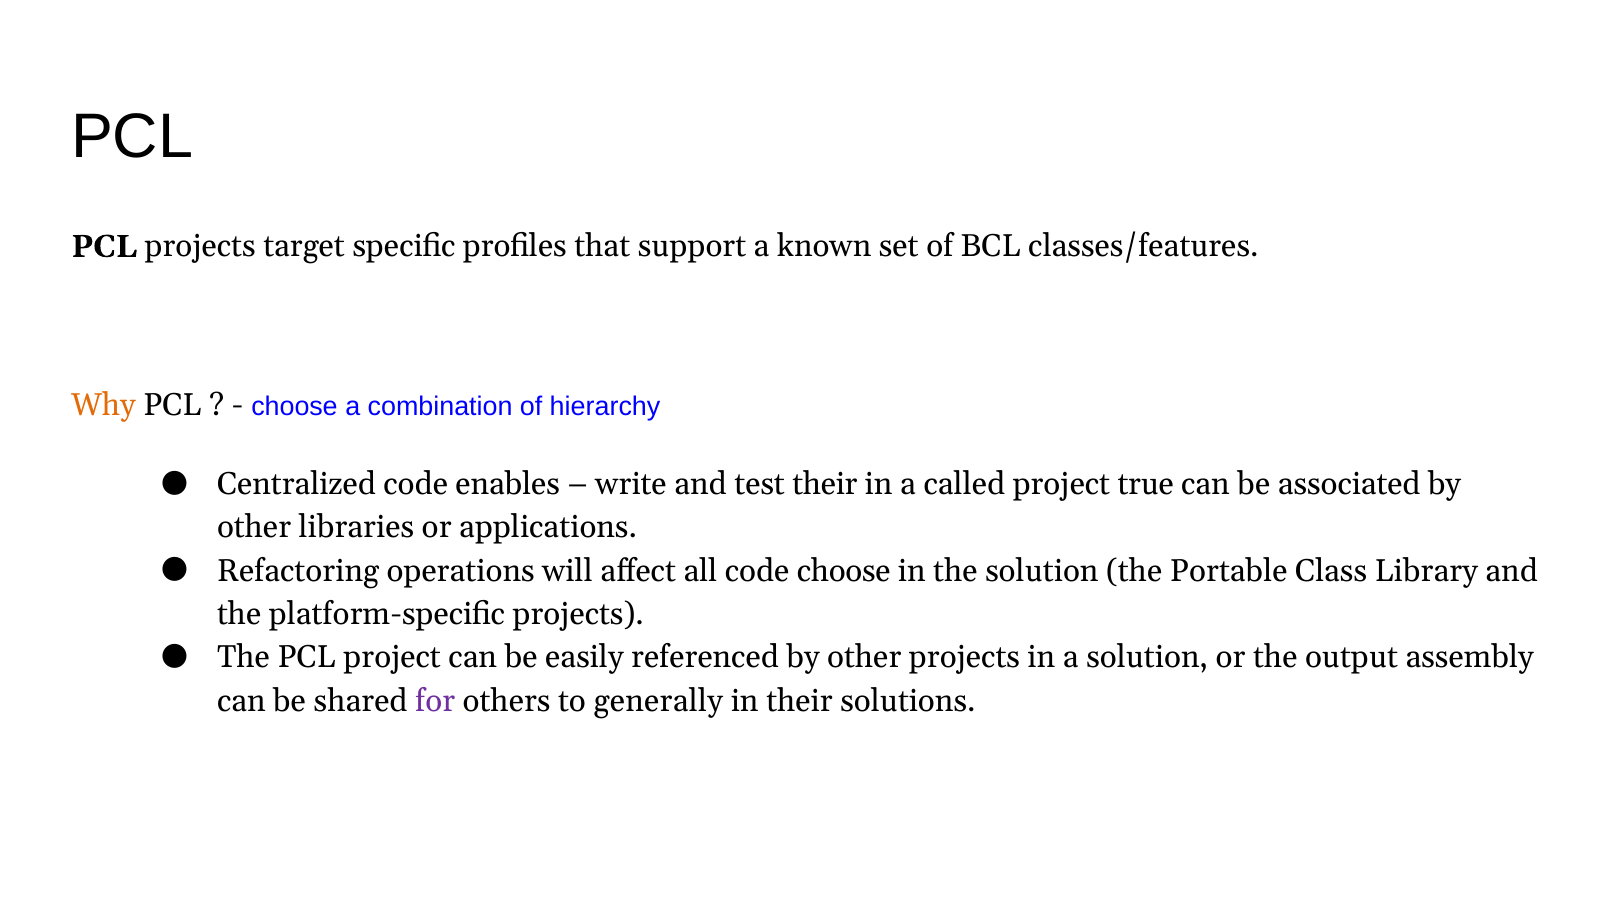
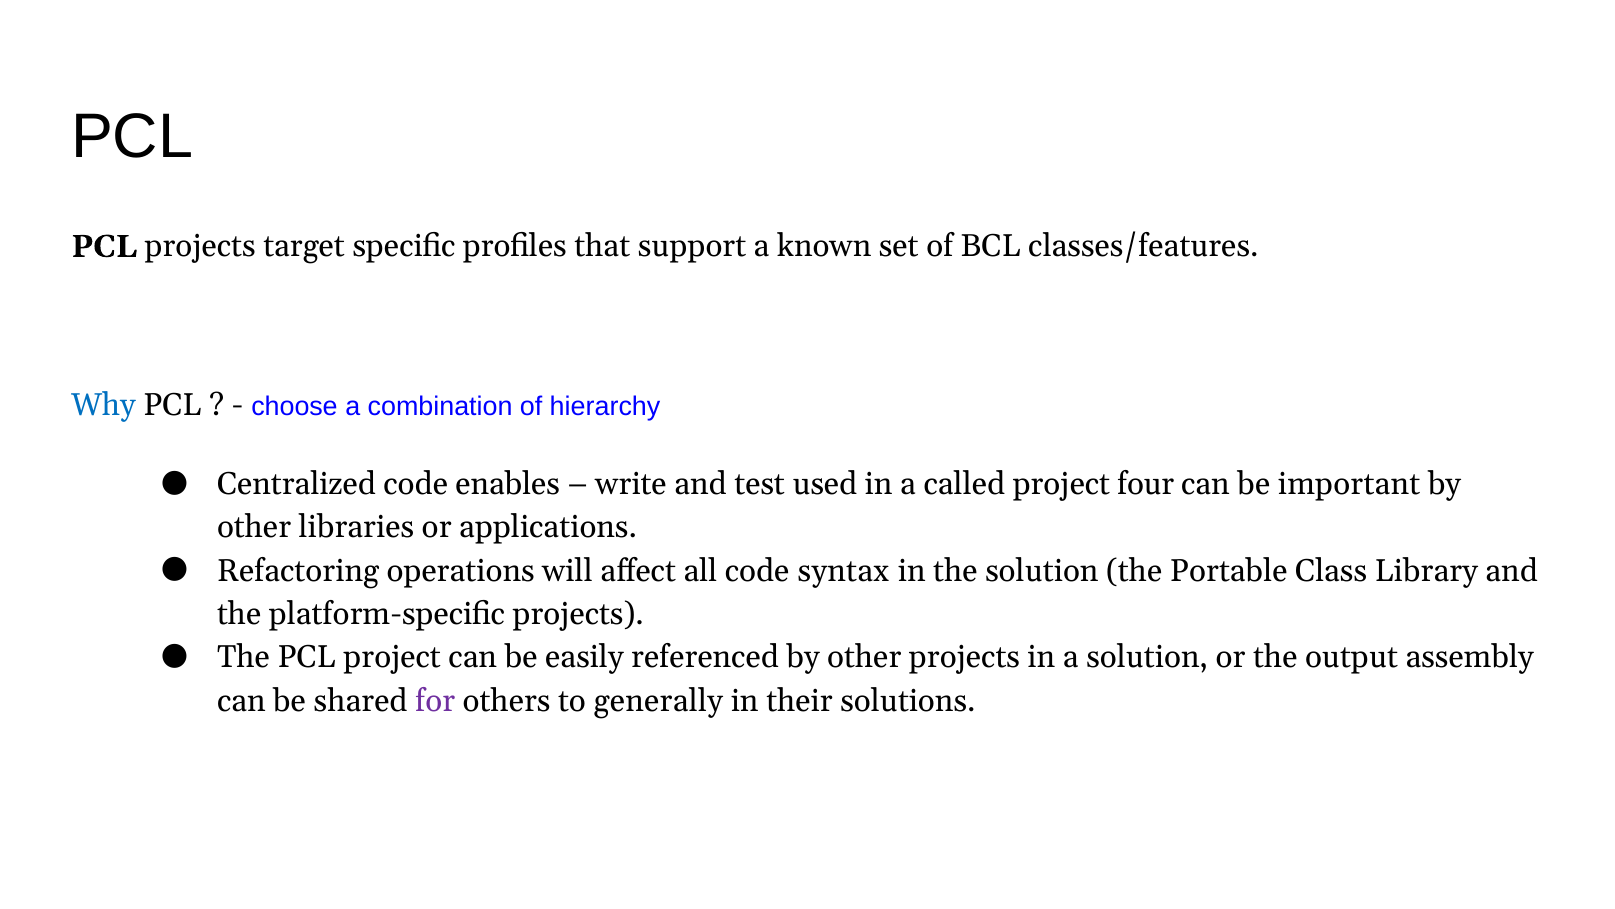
Why colour: orange -> blue (103, 405)
test their: their -> used (825, 484)
true: true -> four (1146, 484)
associated: associated -> important (1349, 484)
code choose: choose -> syntax (843, 570)
